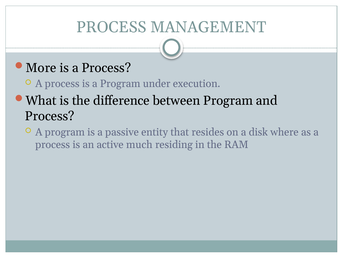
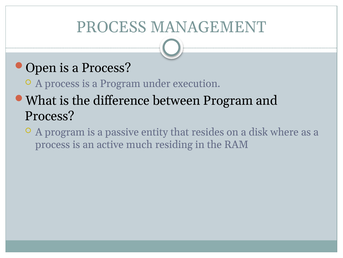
More: More -> Open (41, 68)
